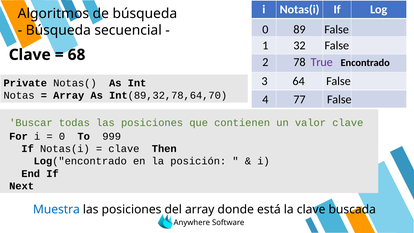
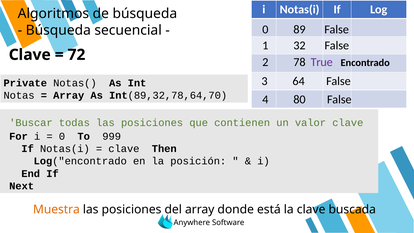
68: 68 -> 72 (77, 55)
77: 77 -> 80 (299, 100)
Muestra colour: blue -> orange (56, 209)
